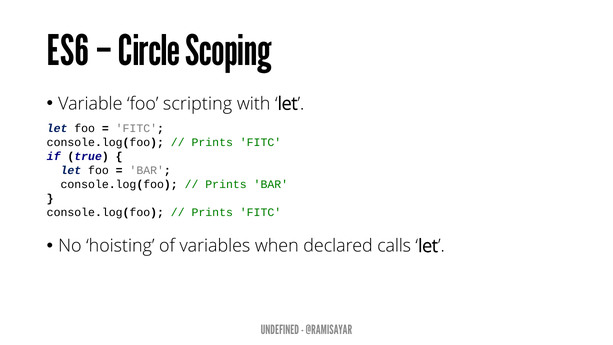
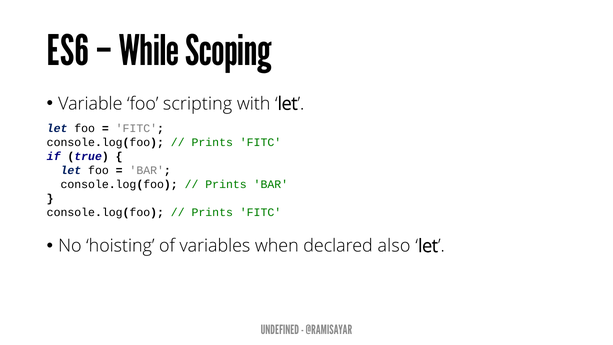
Circle: Circle -> While (149, 51)
calls: calls -> also (394, 246)
